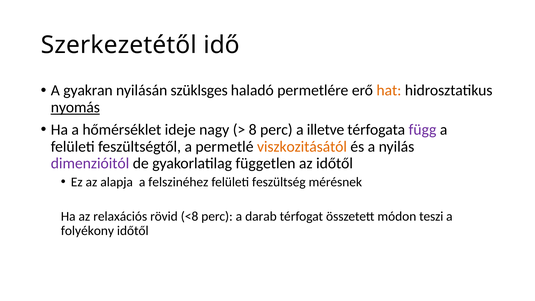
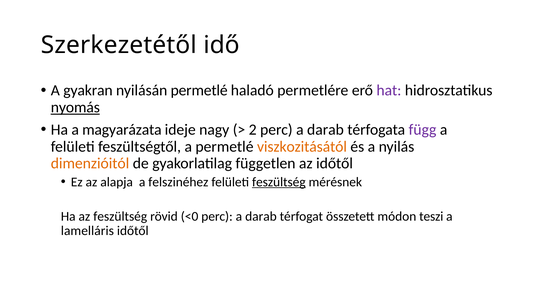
nyilásán szüklsges: szüklsges -> permetlé (199, 90)
hat colour: orange -> purple (389, 90)
hőmérséklet: hőmérséklet -> magyarázata (122, 130)
8: 8 -> 2 (253, 130)
illetve: illetve -> darab (325, 130)
dimenzióitól colour: purple -> orange (90, 163)
feszültség underline: none -> present (279, 182)
az relaxációs: relaxációs -> feszültség (120, 216)
<8: <8 -> <0 (190, 216)
folyékony: folyékony -> lamelláris (87, 231)
